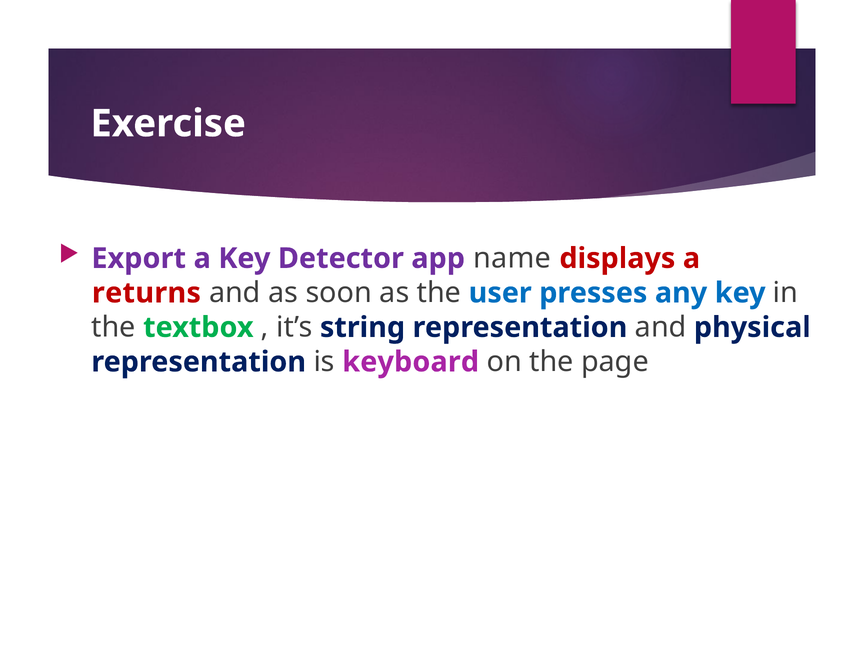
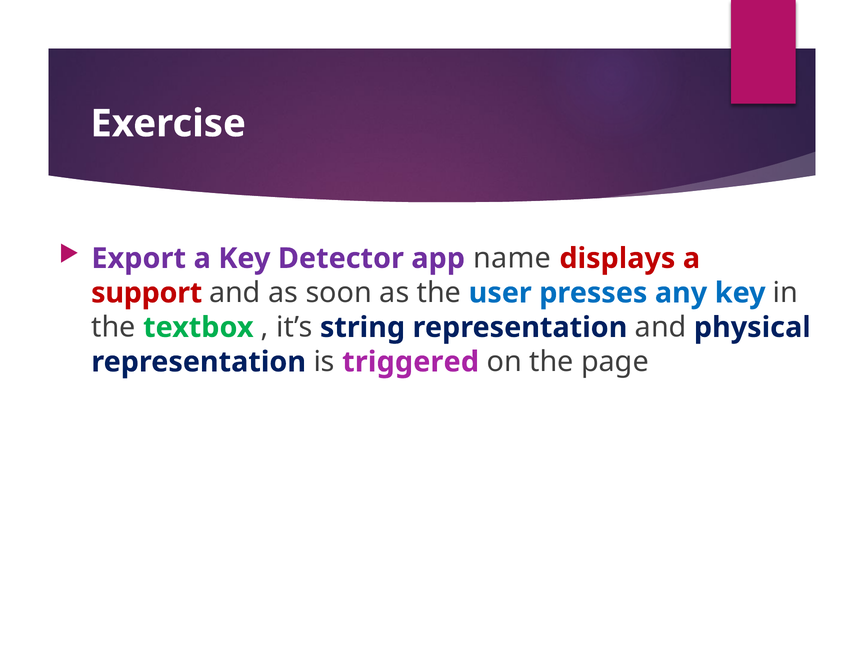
returns: returns -> support (147, 293)
keyboard: keyboard -> triggered (411, 362)
